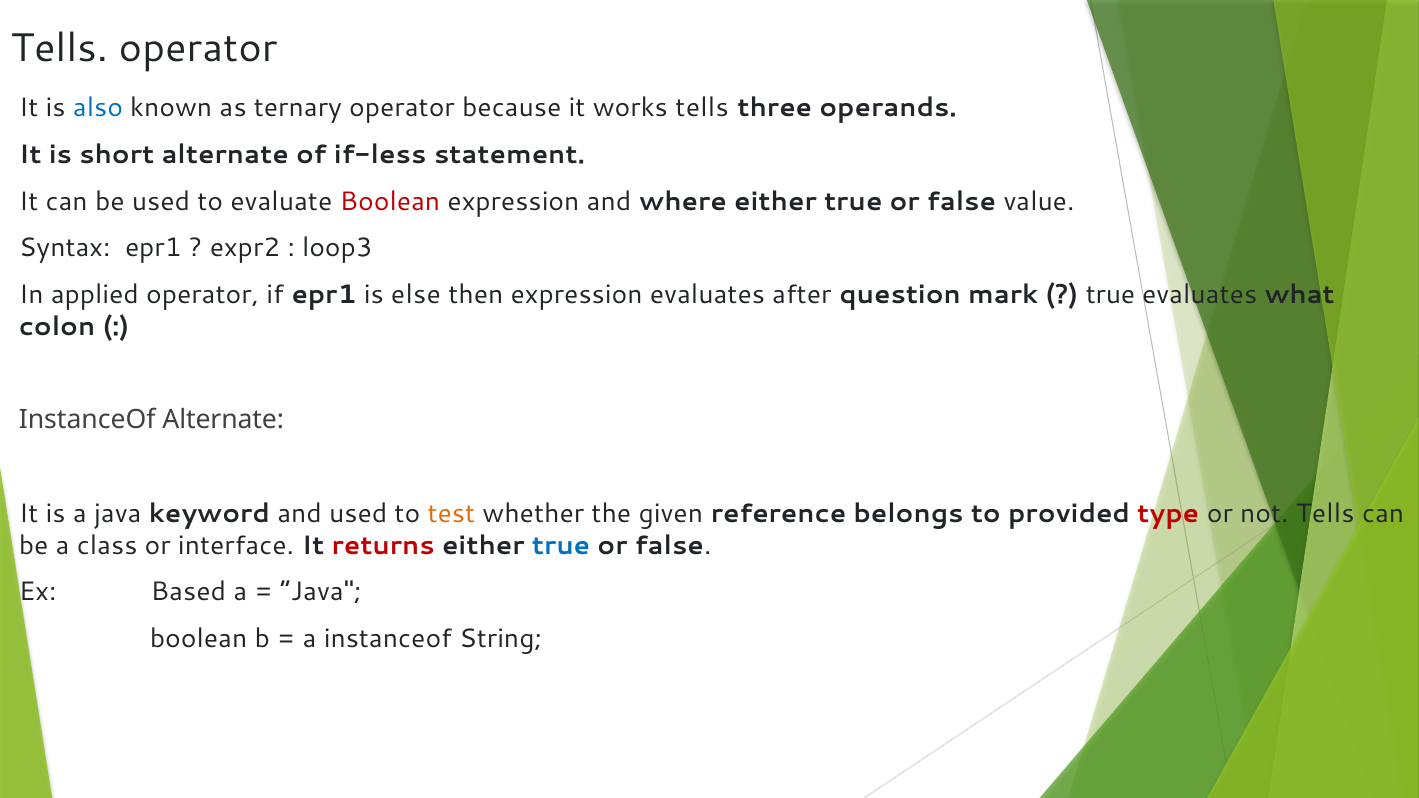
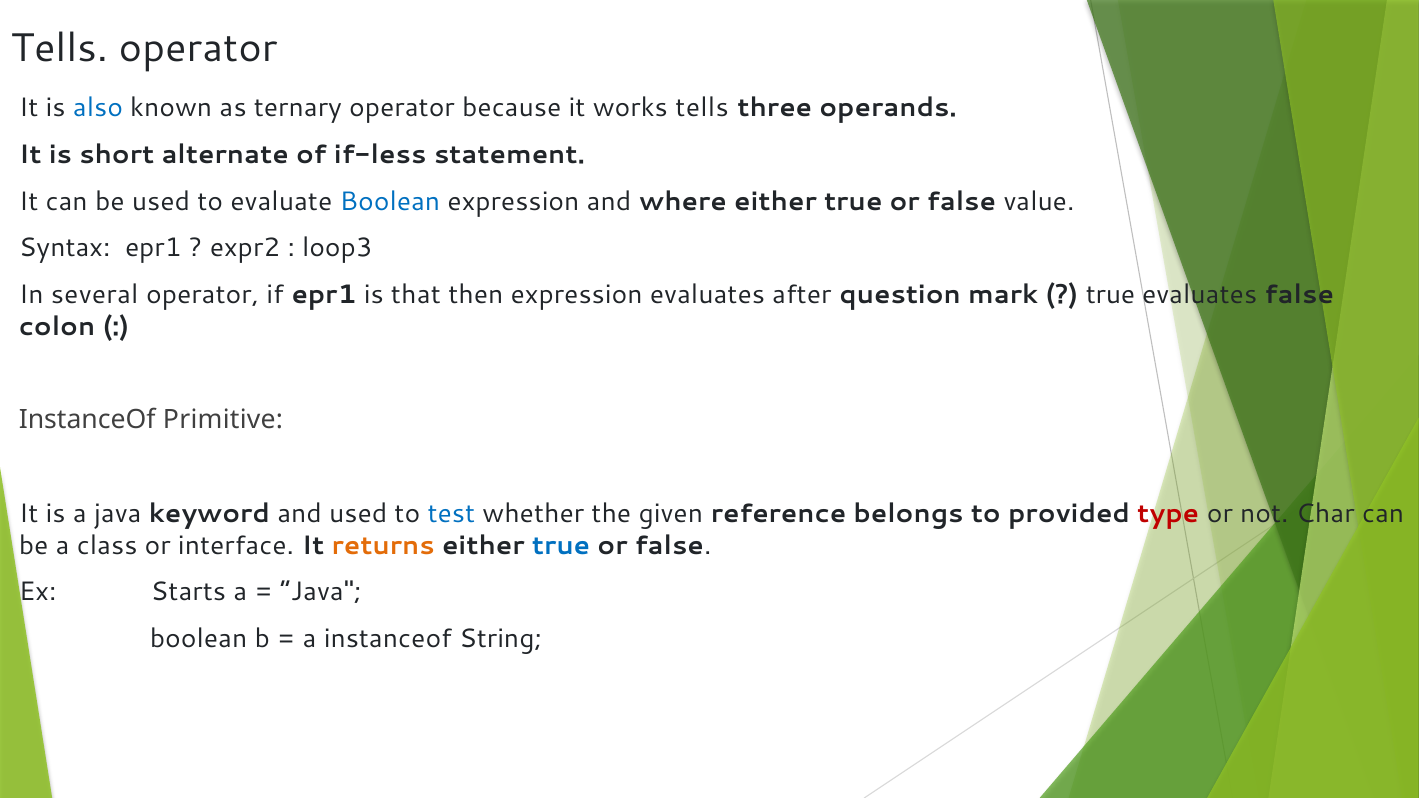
Boolean colour: red -> blue (390, 201)
applied: applied -> several (95, 295)
else: else -> that (416, 295)
evaluates what: what -> false (1299, 295)
InstanceOf Alternate: Alternate -> Primitive (223, 420)
test colour: orange -> blue (451, 514)
not Tells: Tells -> Char (1325, 514)
returns colour: red -> orange (383, 545)
Based: Based -> Starts (188, 592)
